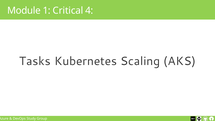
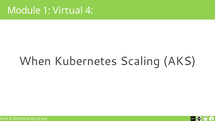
Critical: Critical -> Virtual (68, 10)
Tasks: Tasks -> When (35, 61)
